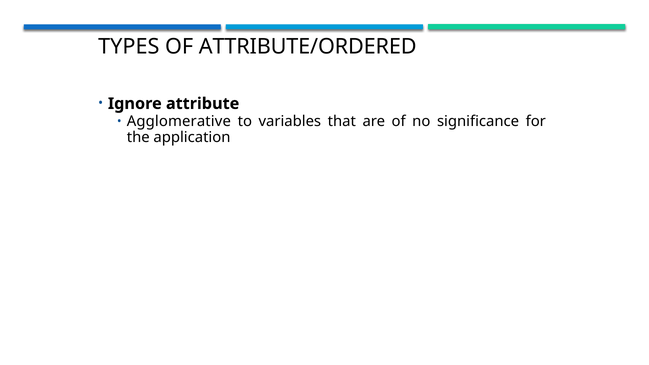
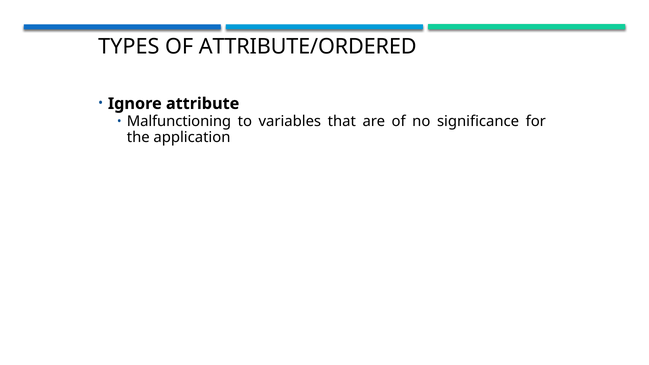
Agglomerative: Agglomerative -> Malfunctioning (179, 122)
